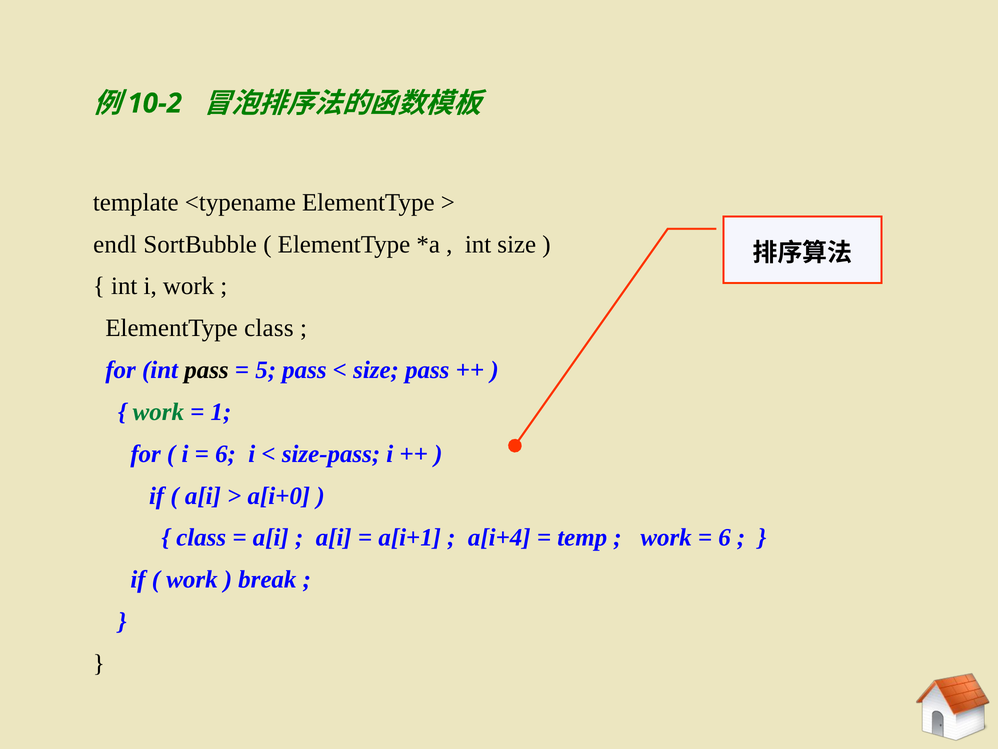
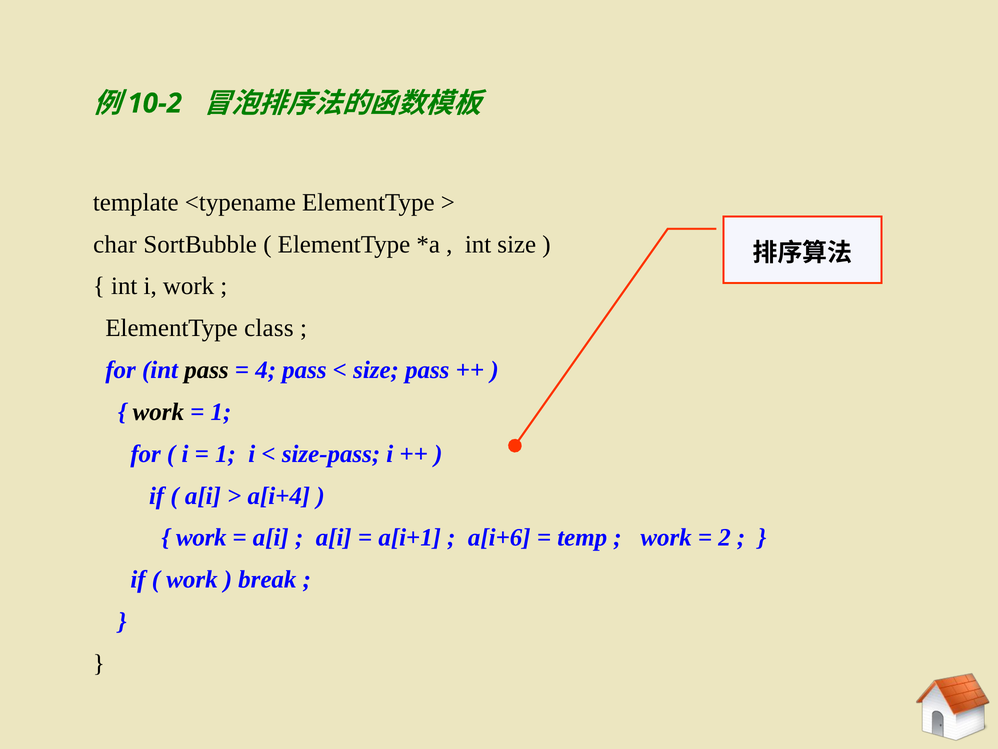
endl: endl -> char (115, 244)
5: 5 -> 4 (266, 370)
work colour: green -> black (158, 412)
6: 6 -> 1 (226, 454)
a[i+0: a[i+0 -> a[i+4 (279, 495)
class: class -> work (201, 537)
a[i+4: a[i+4 -> a[i+6 (499, 537)
6: 6 -> 2 (725, 537)
